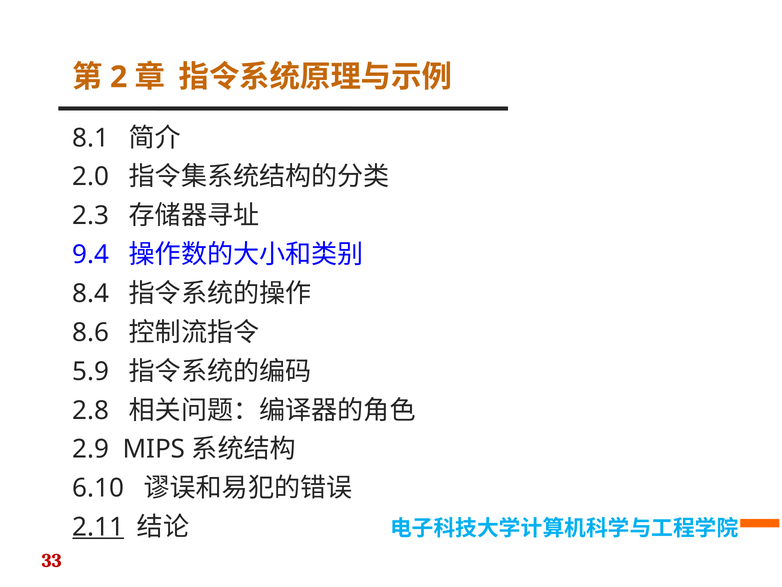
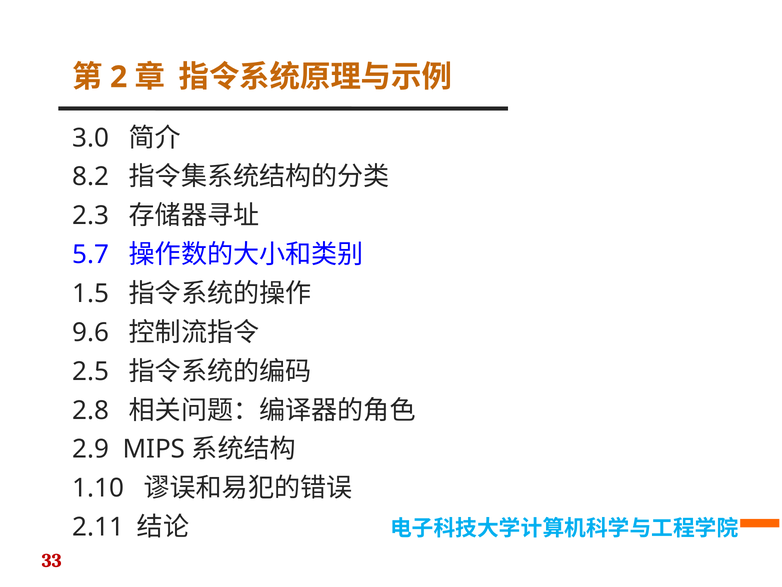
8.1: 8.1 -> 3.0 (91, 138)
2.0: 2.0 -> 8.2 (91, 177)
9.4: 9.4 -> 5.7 (91, 255)
8.4: 8.4 -> 1.5 (91, 293)
8.6: 8.6 -> 9.6 (91, 332)
5.9: 5.9 -> 2.5 (91, 371)
6.10: 6.10 -> 1.10 (98, 488)
2.11 underline: present -> none (98, 527)
